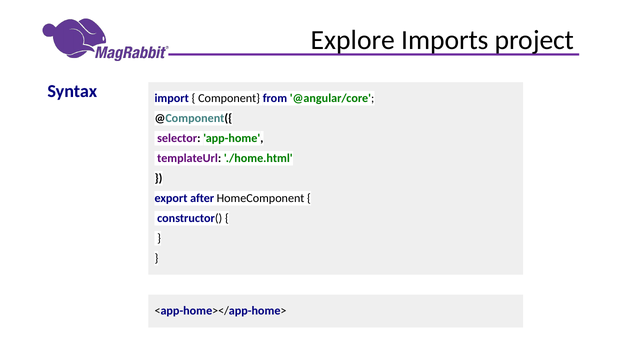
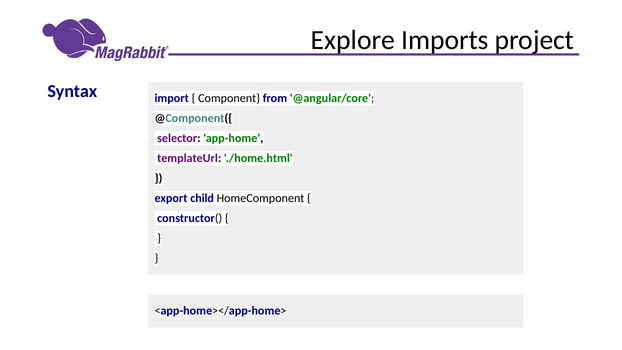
after: after -> child (202, 198)
